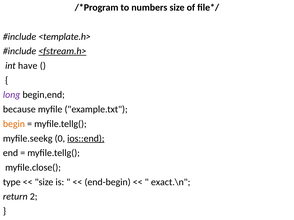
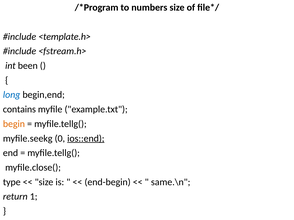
<fstream.h> underline: present -> none (62, 51)
have: have -> been (28, 66)
long colour: purple -> blue (12, 95)
because: because -> contains (19, 110)
exact.\n: exact.\n -> same.\n (171, 182)
2: 2 -> 1 (34, 197)
